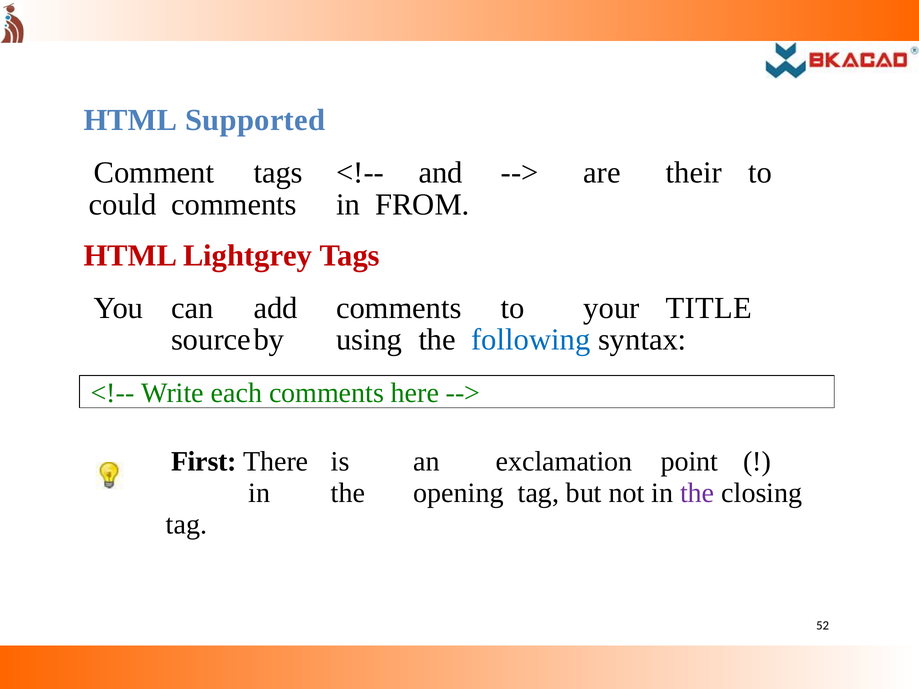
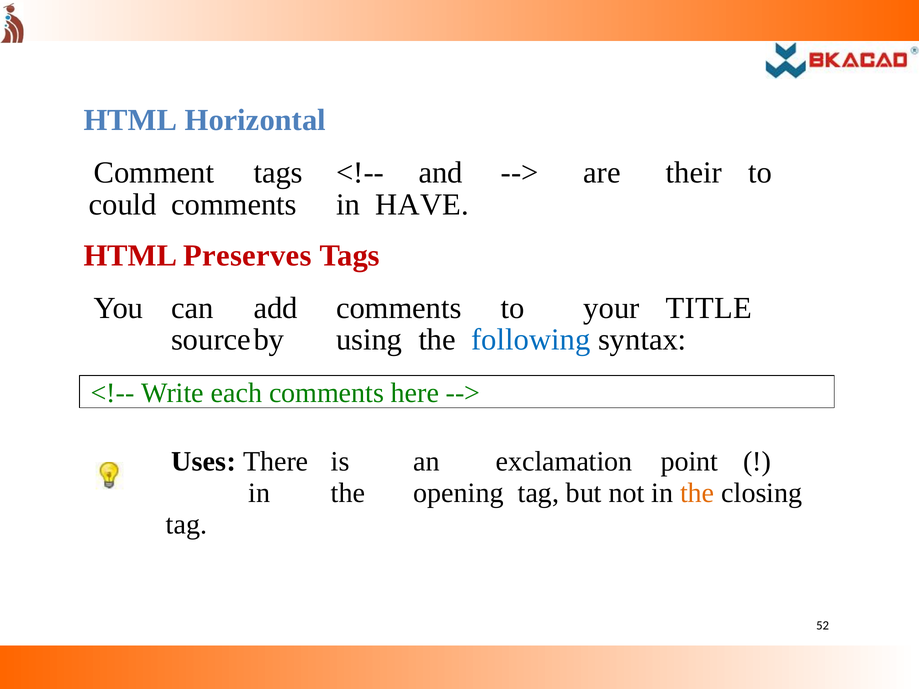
Supported: Supported -> Horizontal (255, 120)
FROM: FROM -> HAVE (422, 205)
Lightgrey: Lightgrey -> Preserves (247, 256)
First: First -> Uses (204, 462)
the colour: purple -> orange (697, 493)
